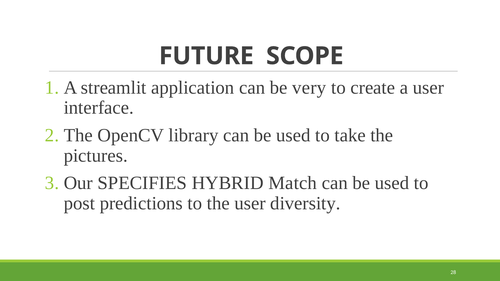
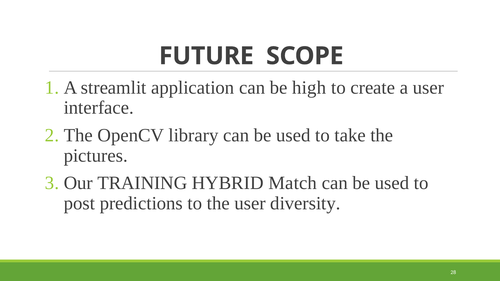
very: very -> high (309, 88)
SPECIFIES: SPECIFIES -> TRAINING (142, 183)
